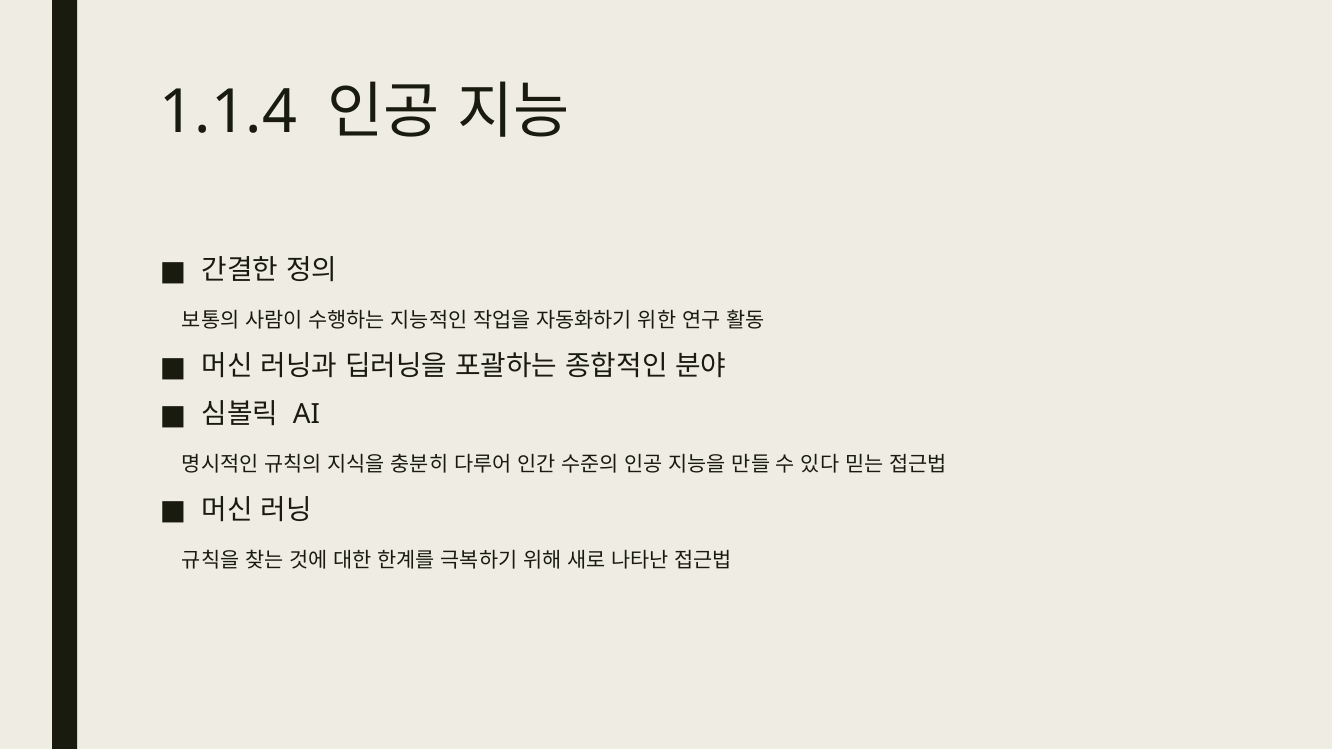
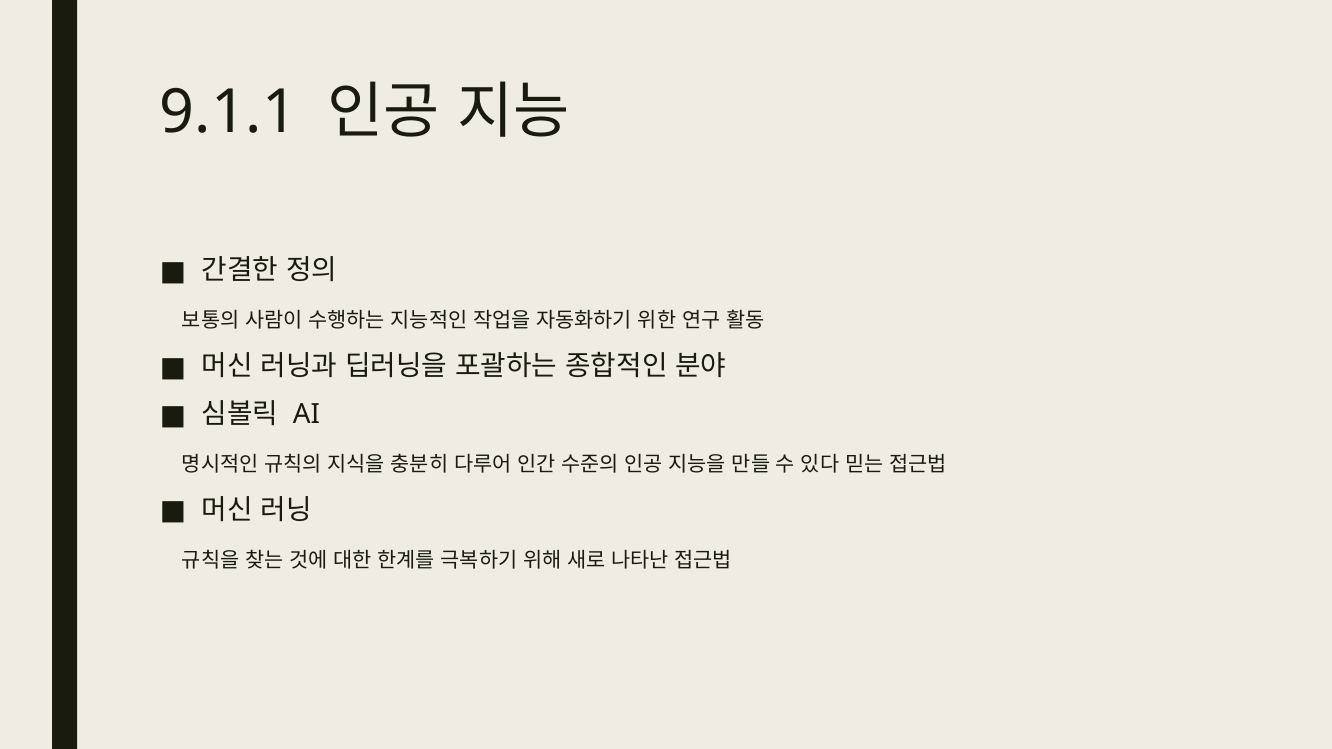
1.1.4: 1.1.4 -> 9.1.1 (229, 112)
